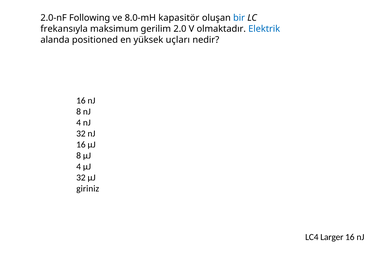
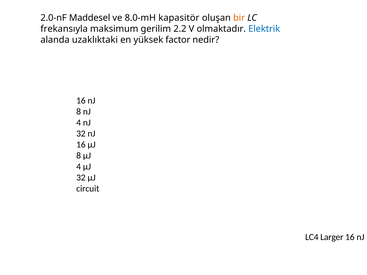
Following: Following -> Maddesel (90, 18)
bir colour: blue -> orange (239, 18)
2.0: 2.0 -> 2.2 (180, 29)
positioned: positioned -> uzaklıktaki (95, 40)
uçları: uçları -> factor (178, 40)
giriniz: giriniz -> circuit (88, 189)
